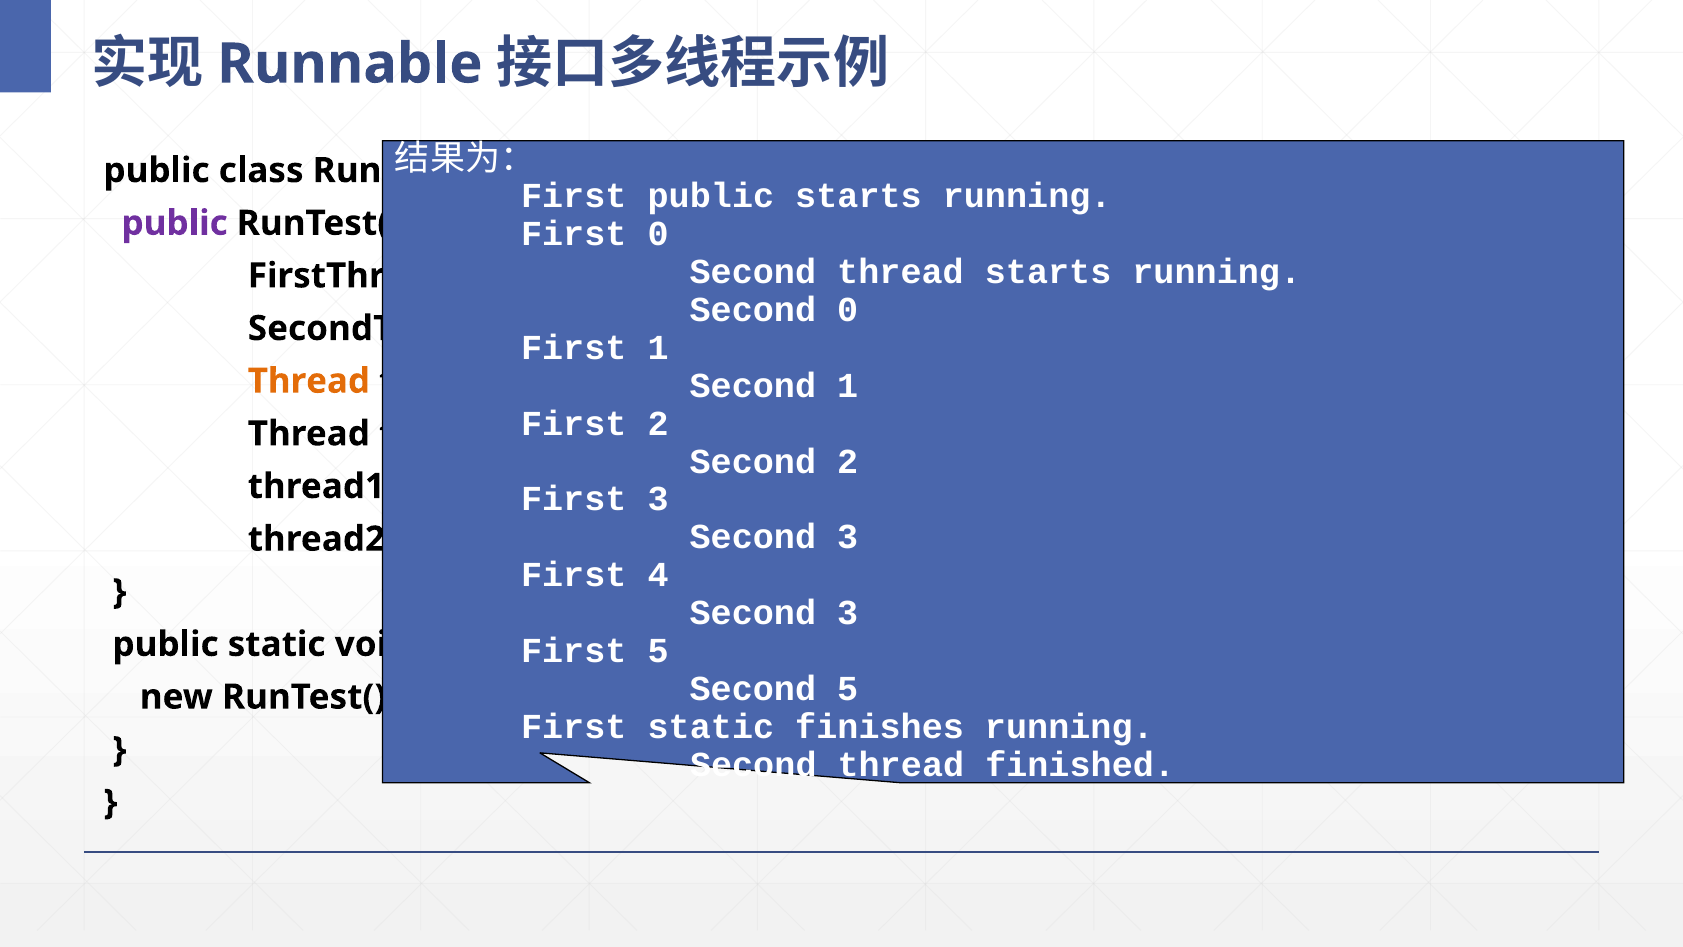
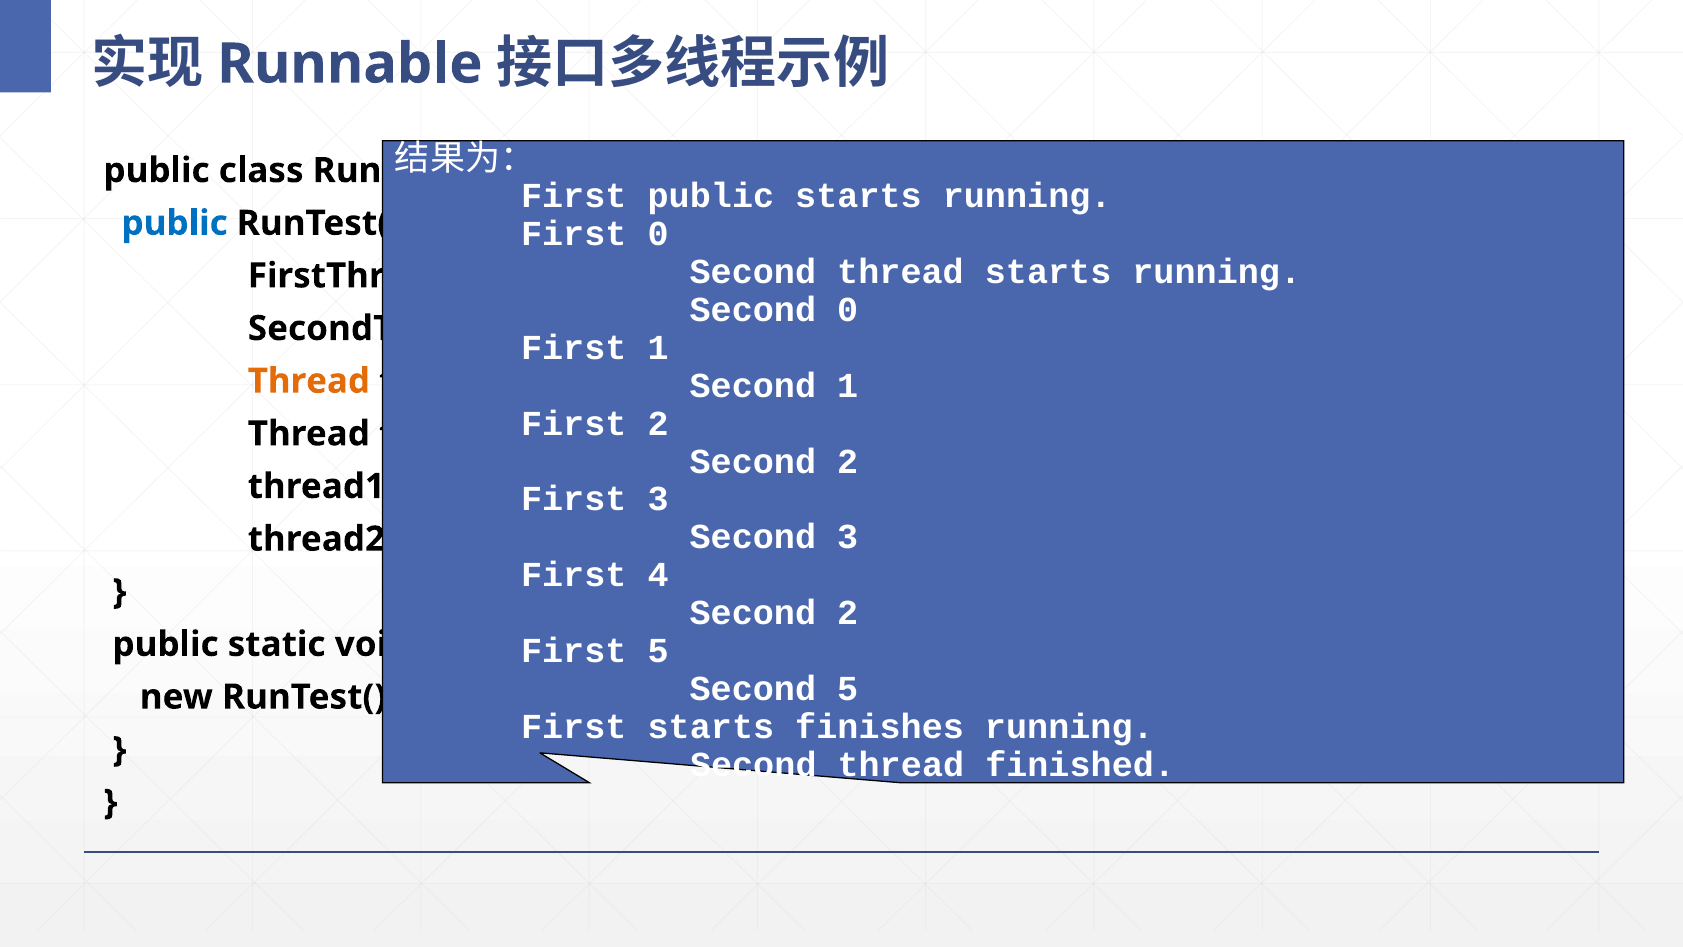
public colour: purple -> blue (175, 223)
3: 3 -> 2 (848, 613)
First static: static -> starts (711, 726)
